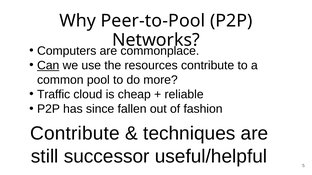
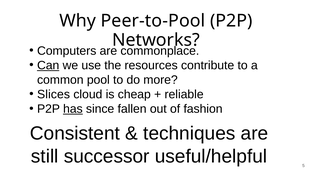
Traffic: Traffic -> Slices (54, 95)
has underline: none -> present (73, 109)
Contribute: Contribute -> Consistent (75, 134)
